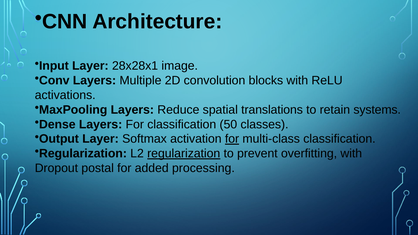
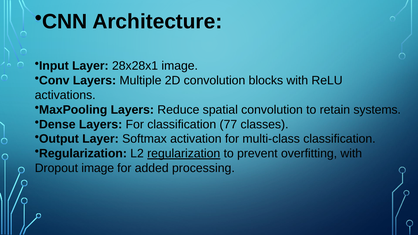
spatial translations: translations -> convolution (272, 110)
50: 50 -> 77 (228, 124)
for underline: present -> none (232, 139)
Dropout postal: postal -> image (98, 168)
